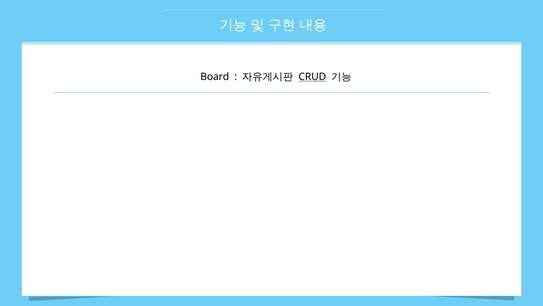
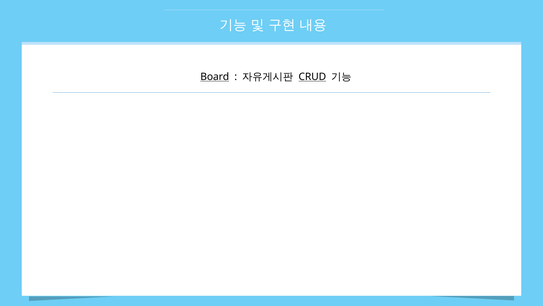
Board underline: none -> present (215, 77)
